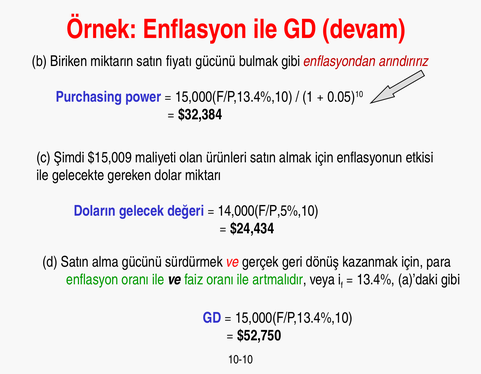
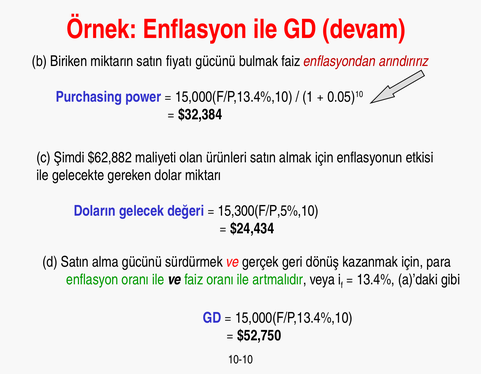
bulmak gibi: gibi -> faiz (291, 61)
$15,009: $15,009 -> $62,882 (110, 158)
14,000(F/P,5%,10: 14,000(F/P,5%,10 -> 15,300(F/P,5%,10 (268, 211)
